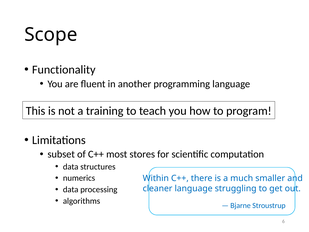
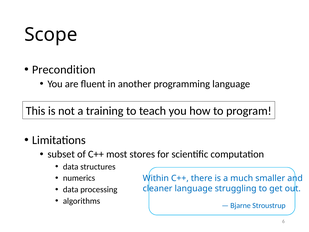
Functionality: Functionality -> Precondition (64, 70)
